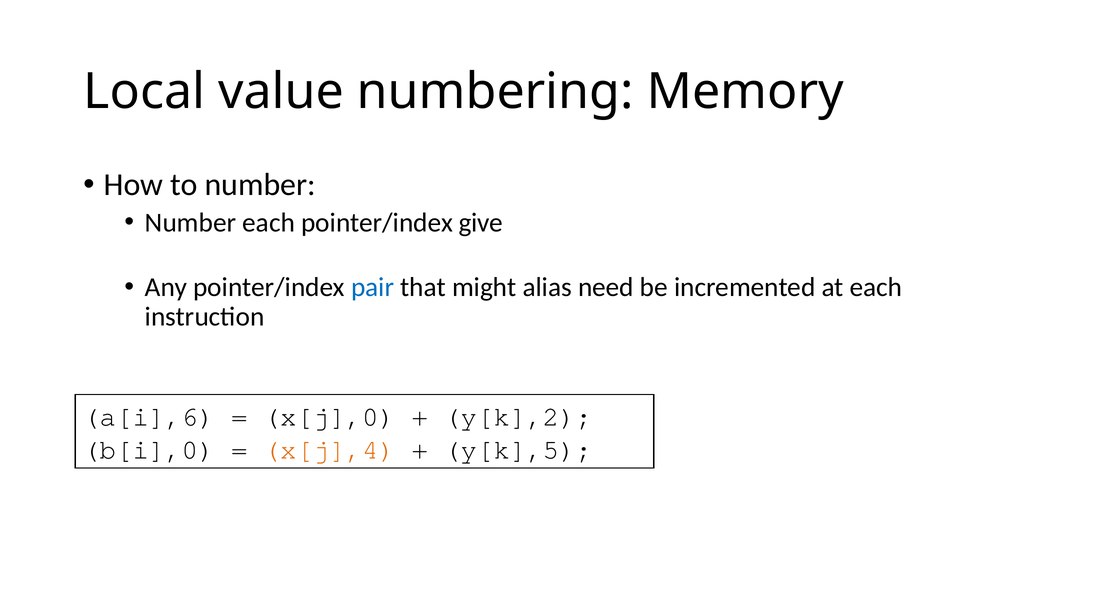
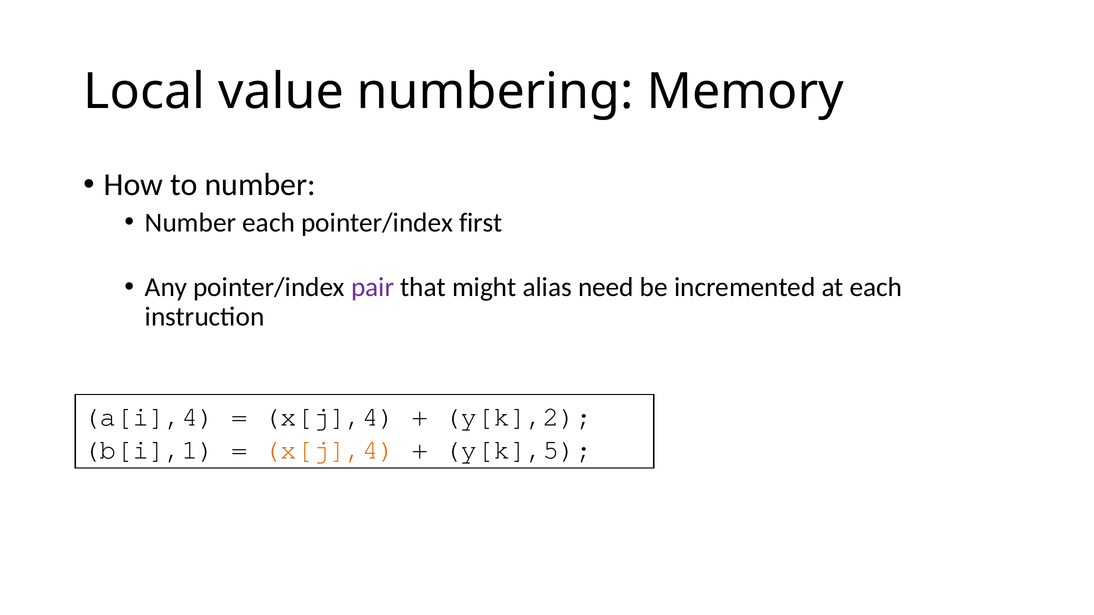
give: give -> first (481, 223)
pair colour: blue -> purple (373, 287)
a[i],6: a[i],6 -> a[i],4 (149, 417)
x[j],0: x[j],0 -> x[j],4 (330, 417)
b[i],0: b[i],0 -> b[i],1 (149, 450)
